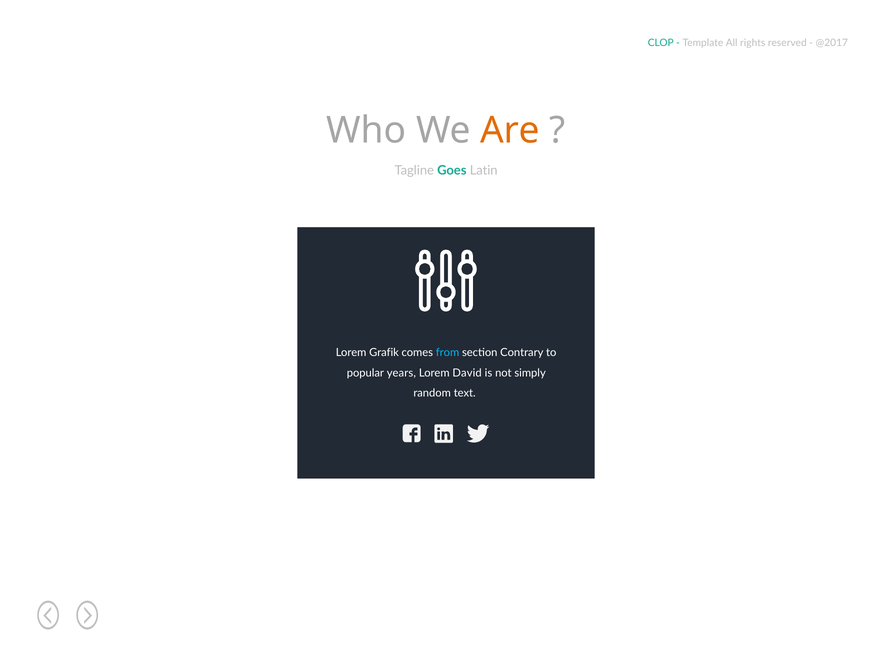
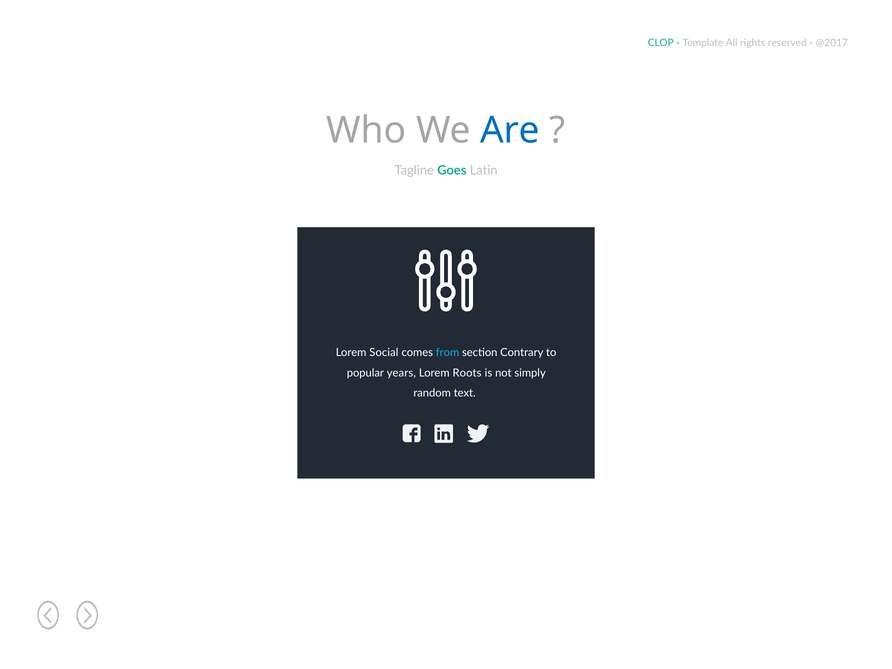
Are colour: orange -> blue (510, 130)
Grafik: Grafik -> Social (384, 353)
David: David -> Roots (467, 373)
